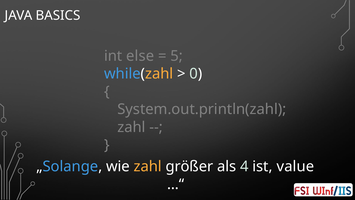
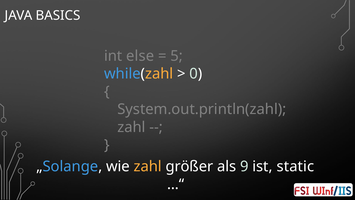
4: 4 -> 9 (244, 166)
value: value -> static (295, 166)
